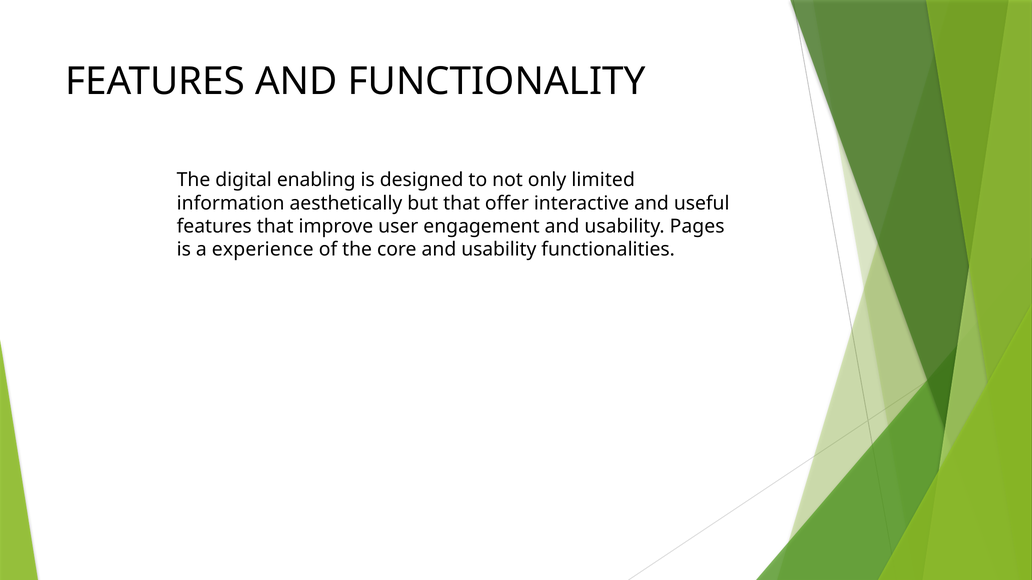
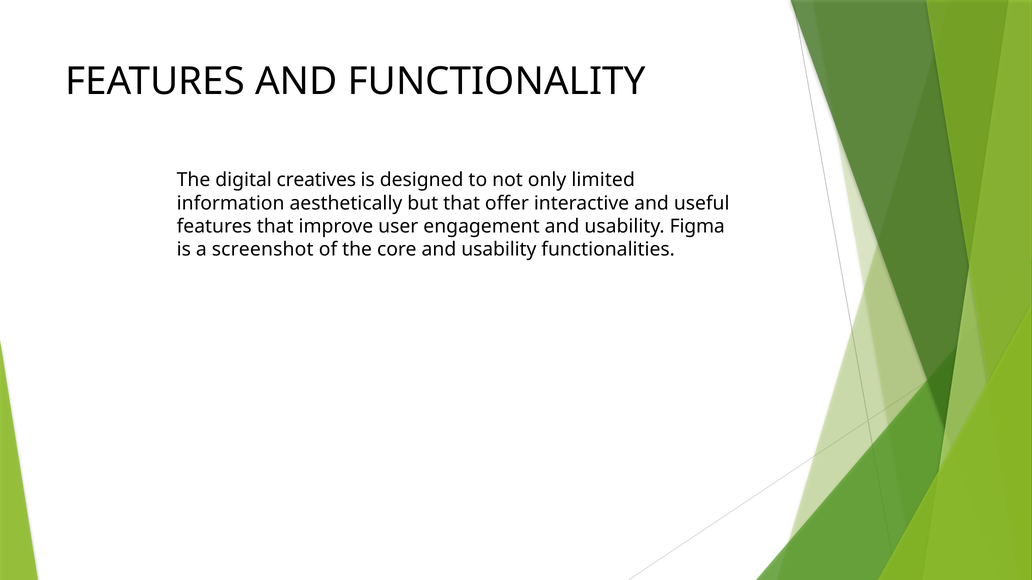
enabling: enabling -> creatives (316, 180)
Pages: Pages -> Figma (697, 227)
experience: experience -> screenshot (263, 250)
